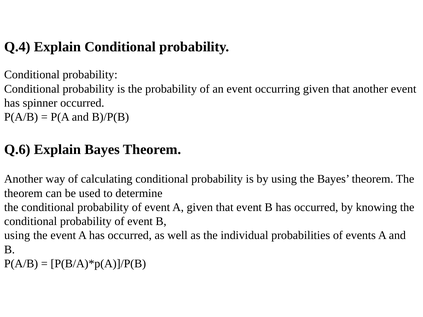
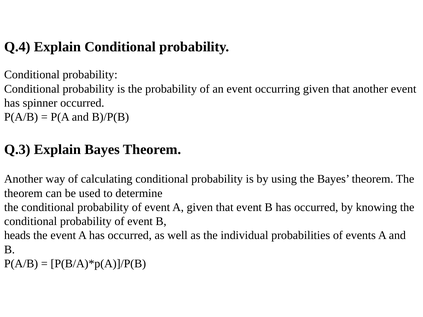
Q.6: Q.6 -> Q.3 (17, 150)
using: using -> heads (17, 236)
